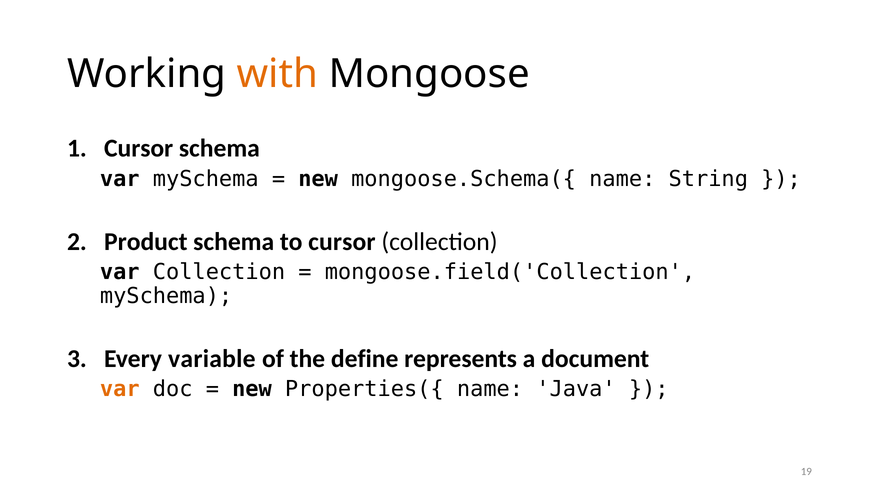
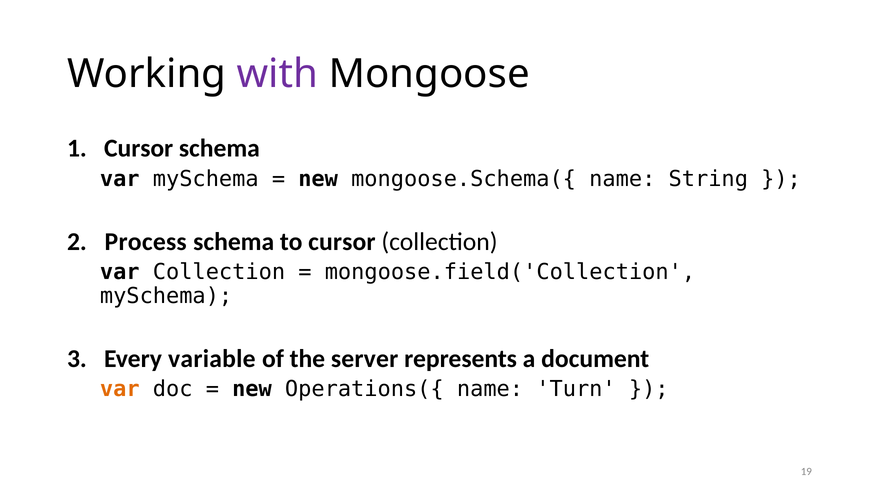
with colour: orange -> purple (277, 74)
Product: Product -> Process (146, 242)
define: define -> server (365, 359)
Properties({: Properties({ -> Operations({ (364, 390)
Java: Java -> Turn (576, 390)
